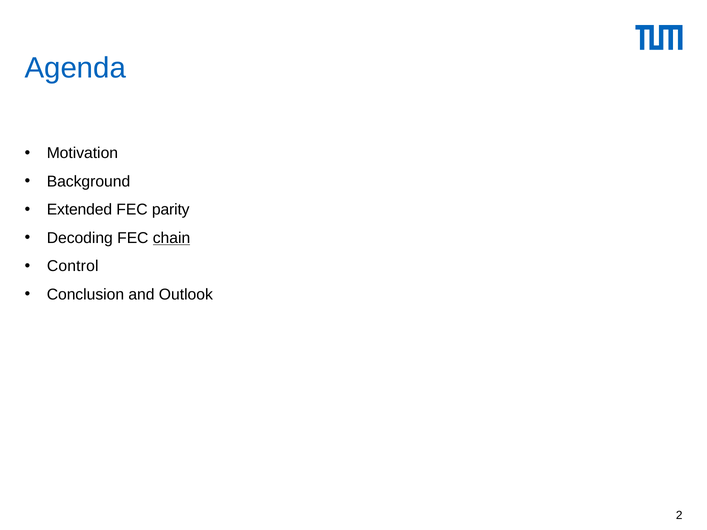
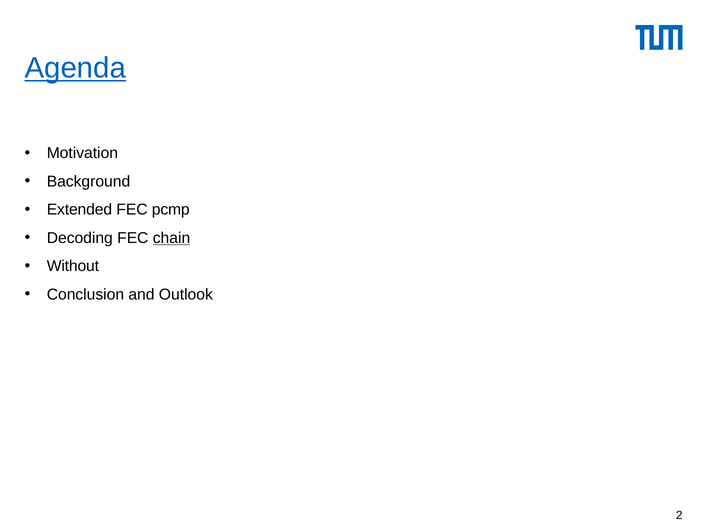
Agenda underline: none -> present (75, 68)
parity: parity -> pcmp (171, 210)
Control: Control -> Without (73, 266)
